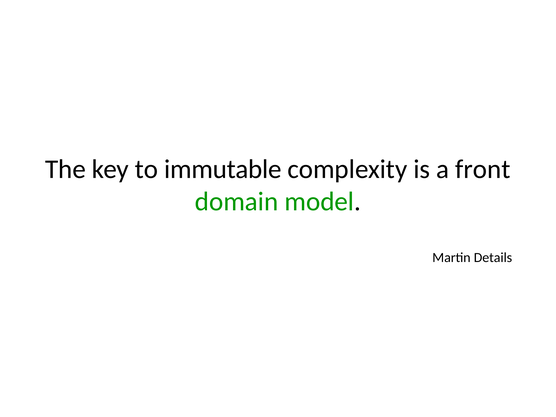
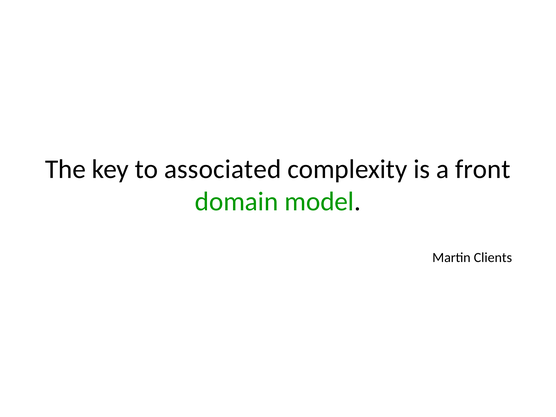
immutable: immutable -> associated (223, 169)
Details: Details -> Clients (493, 258)
